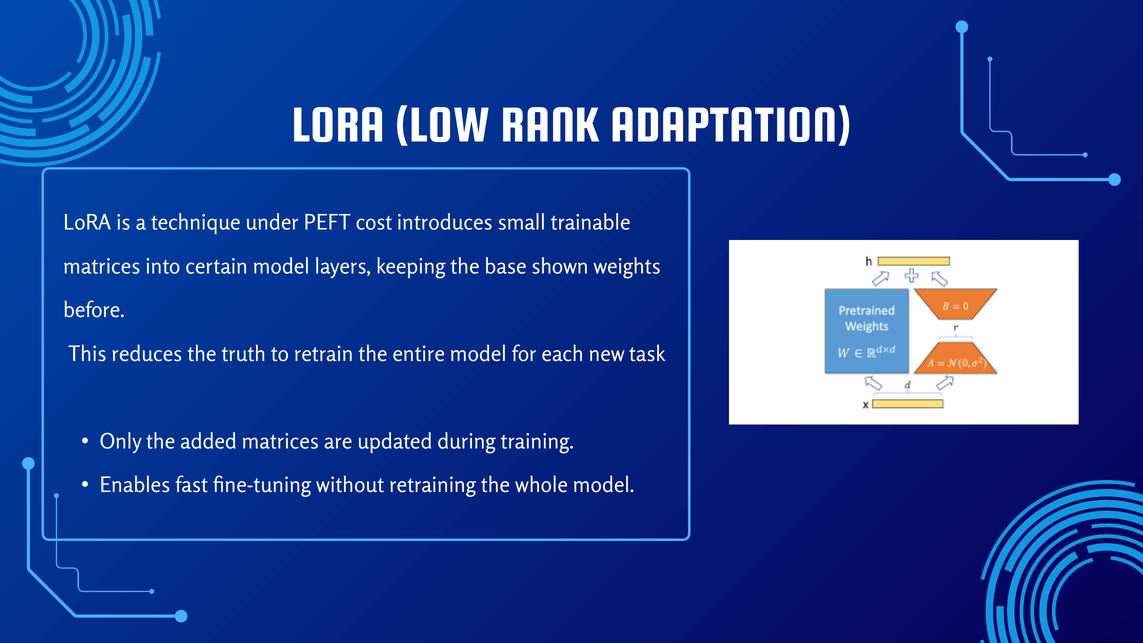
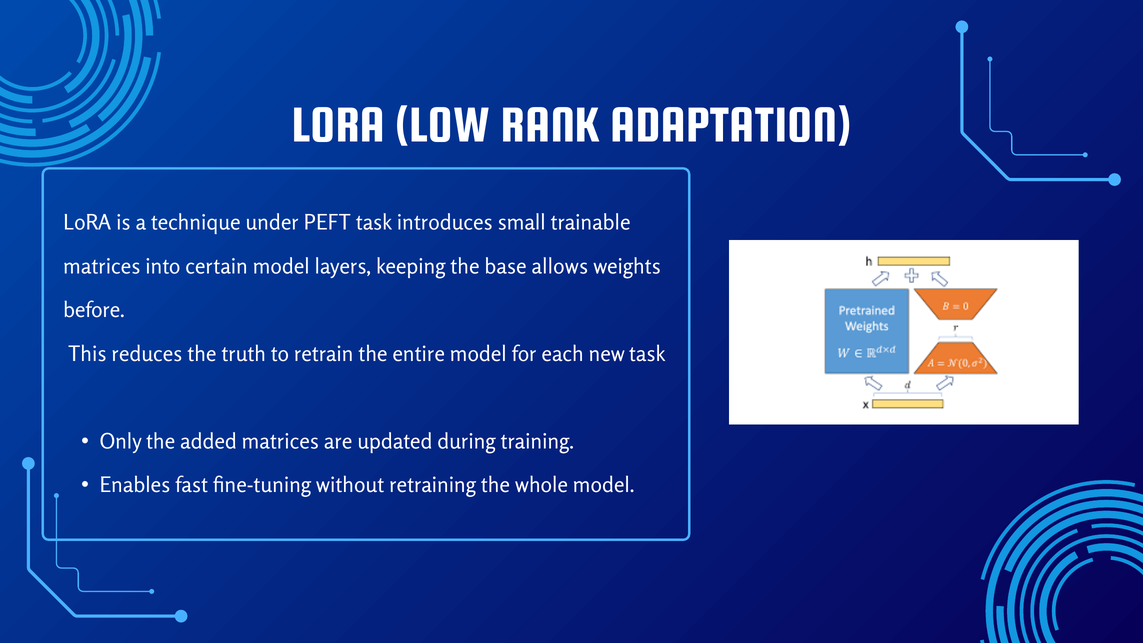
PEFT cost: cost -> task (374, 223)
shown: shown -> allows (560, 267)
